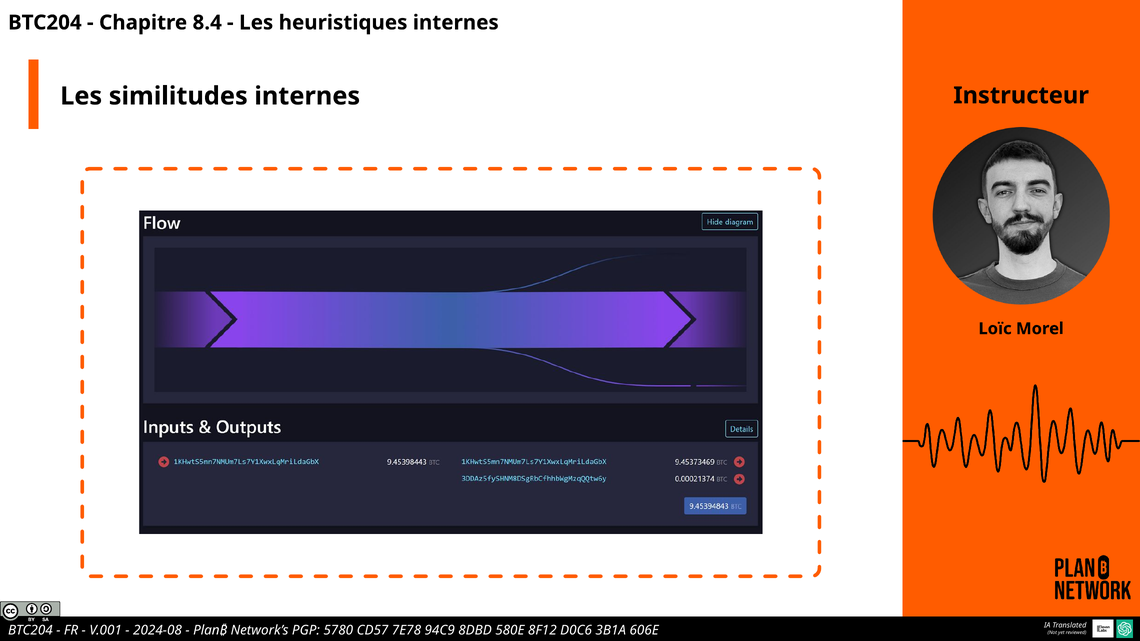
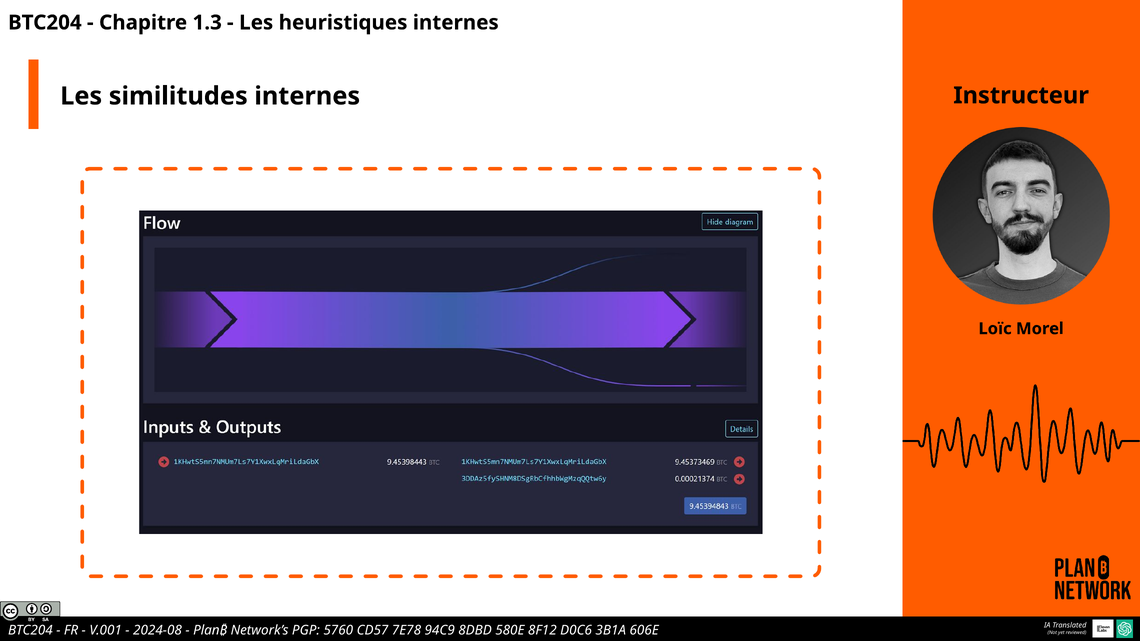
8.4: 8.4 -> 1.3 (207, 23)
5780: 5780 -> 5760 (338, 630)
